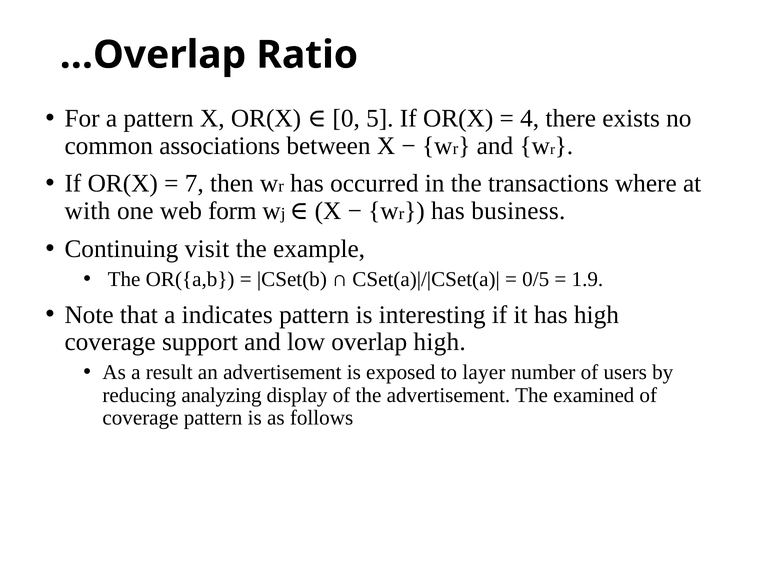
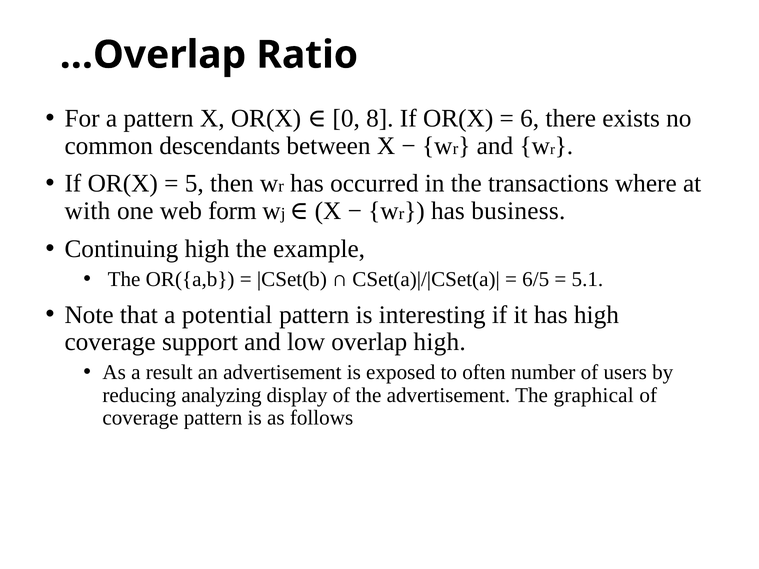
5: 5 -> 8 (380, 119)
4: 4 -> 6 (530, 119)
associations: associations -> descendants (220, 146)
7: 7 -> 5 (194, 184)
Continuing visit: visit -> high (207, 249)
0/5: 0/5 -> 6/5 (536, 279)
1.9: 1.9 -> 5.1 (587, 279)
indicates: indicates -> potential (227, 315)
layer: layer -> often (484, 372)
examined: examined -> graphical (594, 395)
